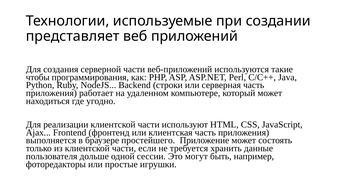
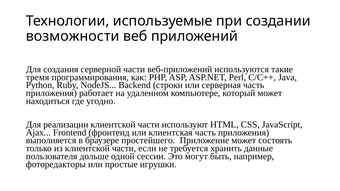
представляет: представляет -> возможности (73, 36)
чтобы: чтобы -> тремя (38, 77)
